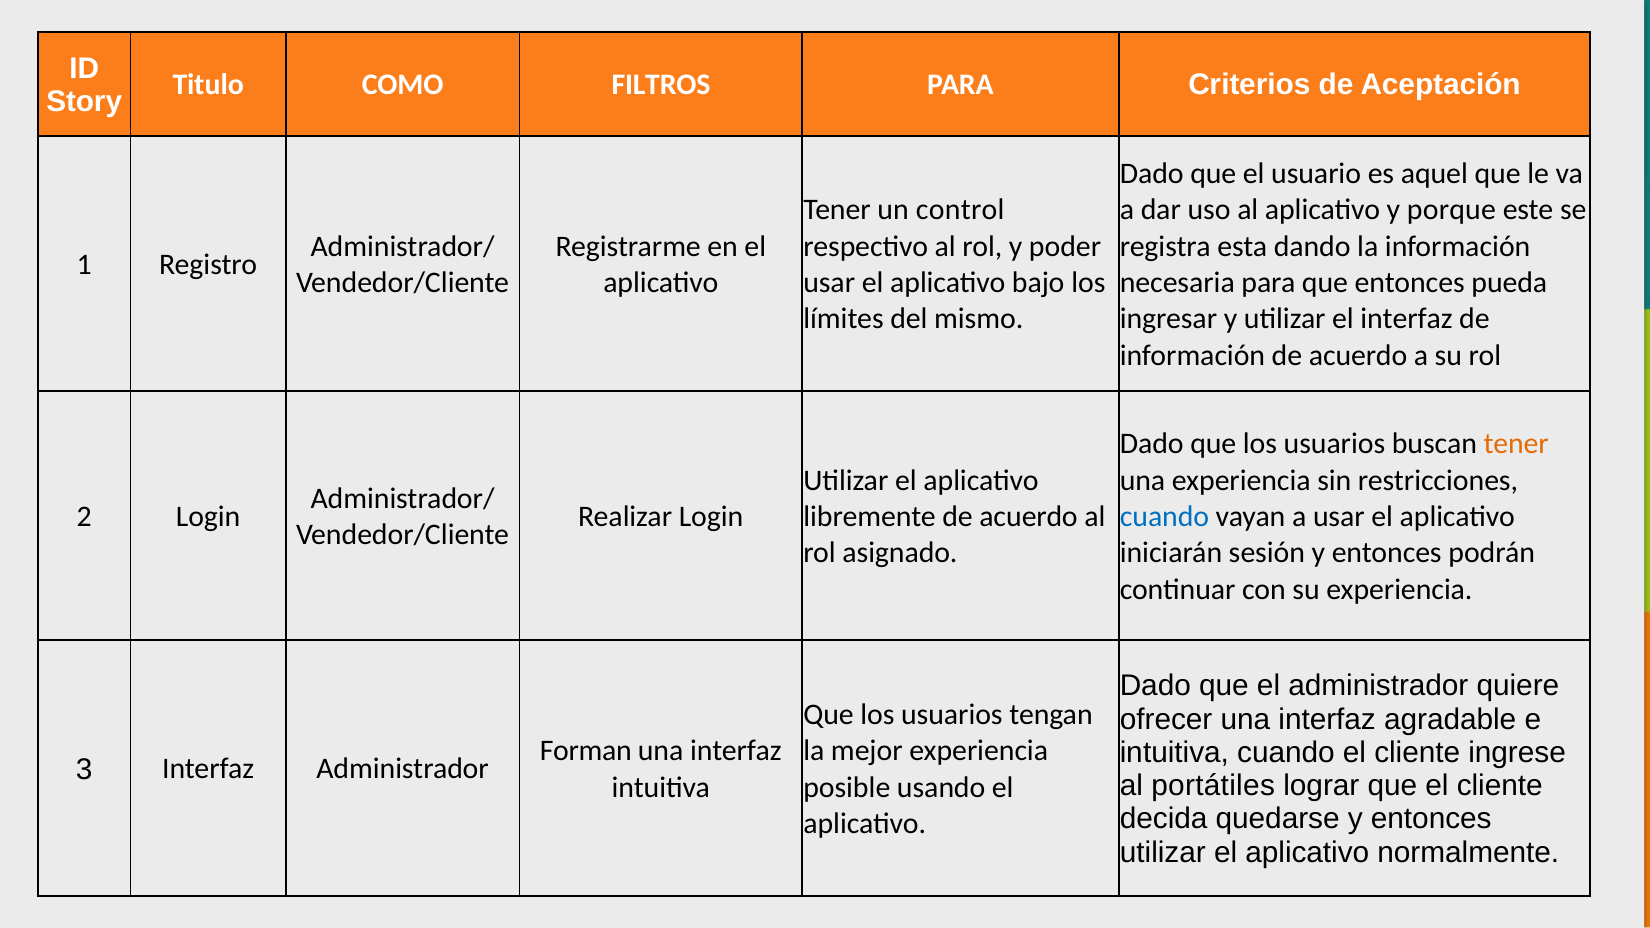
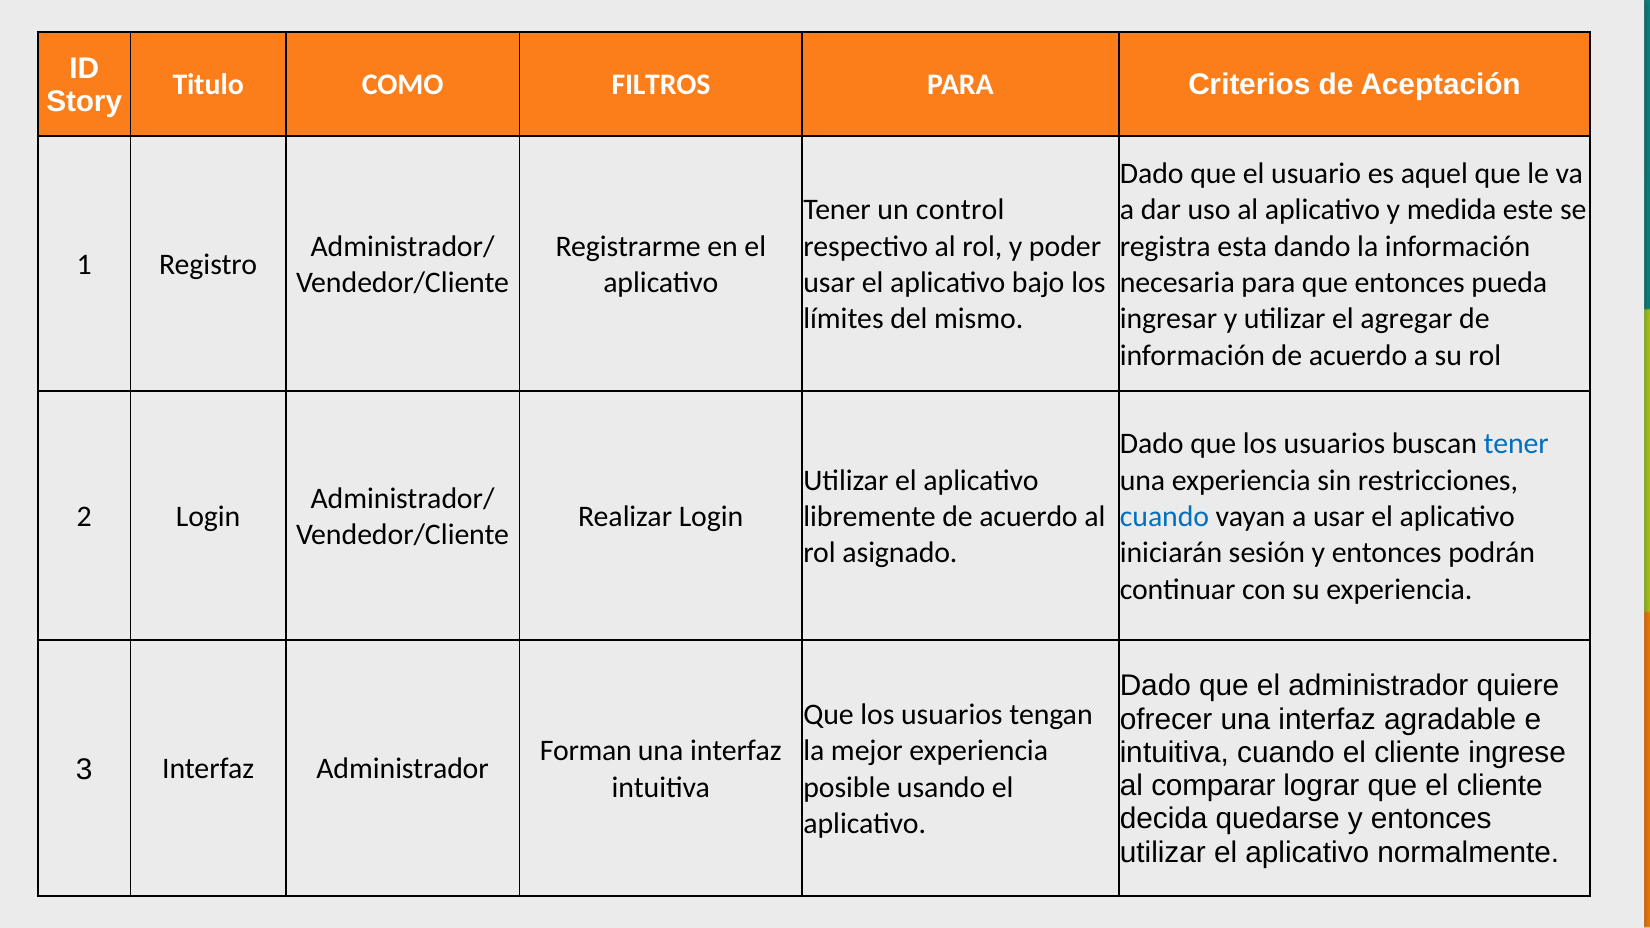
porque: porque -> medida (1452, 210)
el interfaz: interfaz -> agregar (1406, 319)
tener colour: orange -> blue (1516, 444)
portátiles: portátiles -> comparar (1213, 786)
